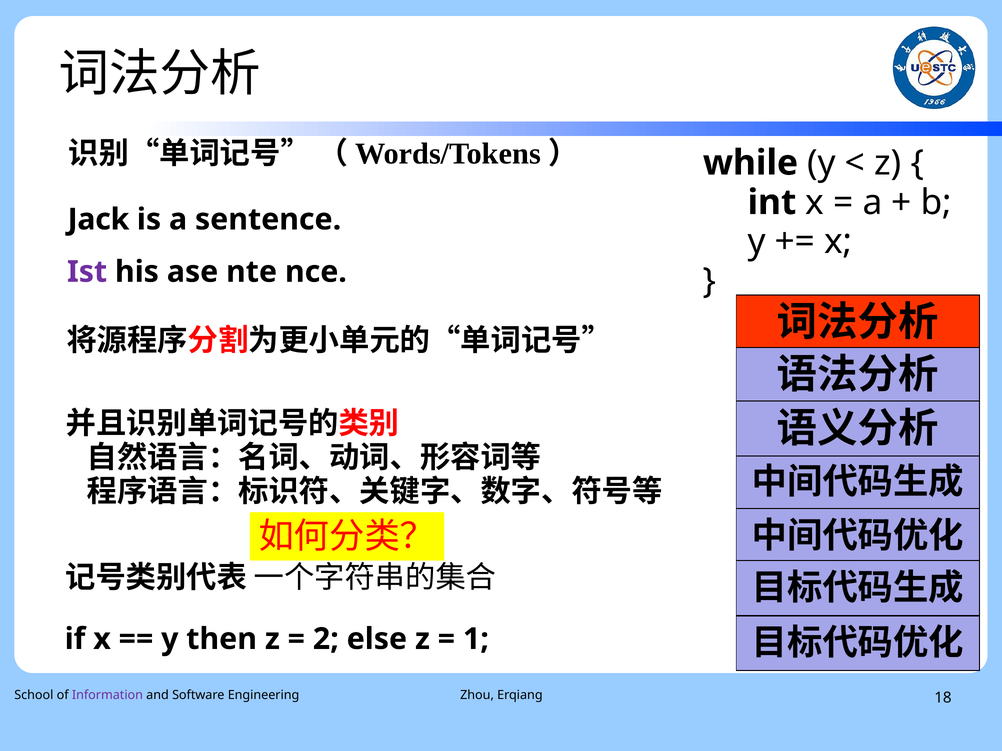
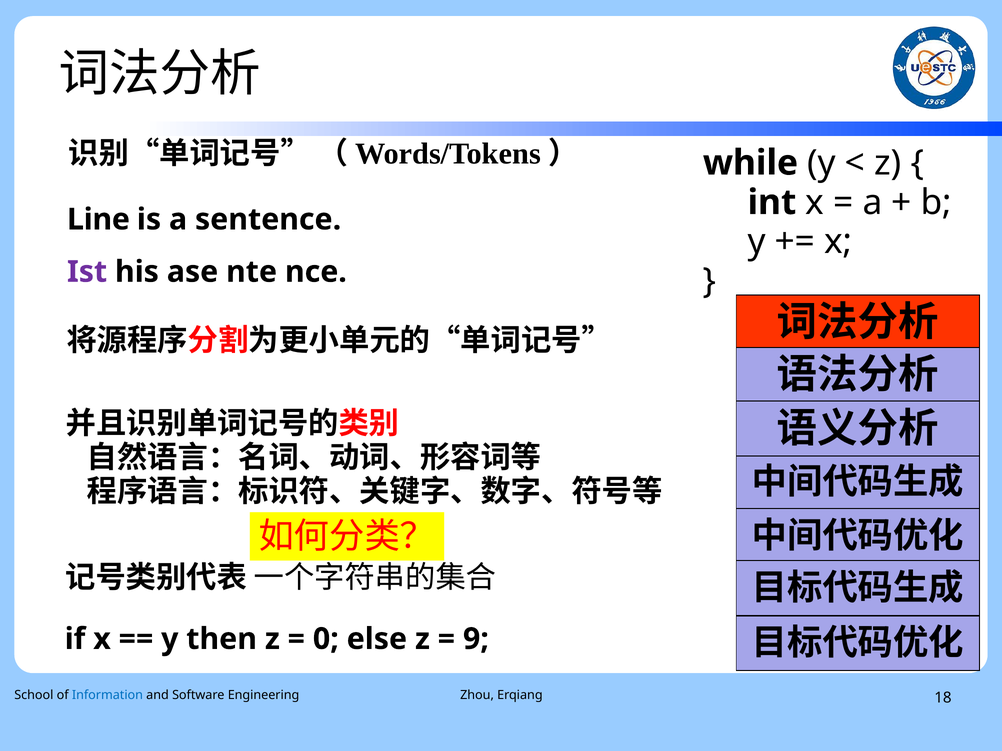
Jack: Jack -> Line (98, 220)
2: 2 -> 0 (326, 639)
1: 1 -> 9 (476, 639)
Information colour: purple -> blue (107, 695)
